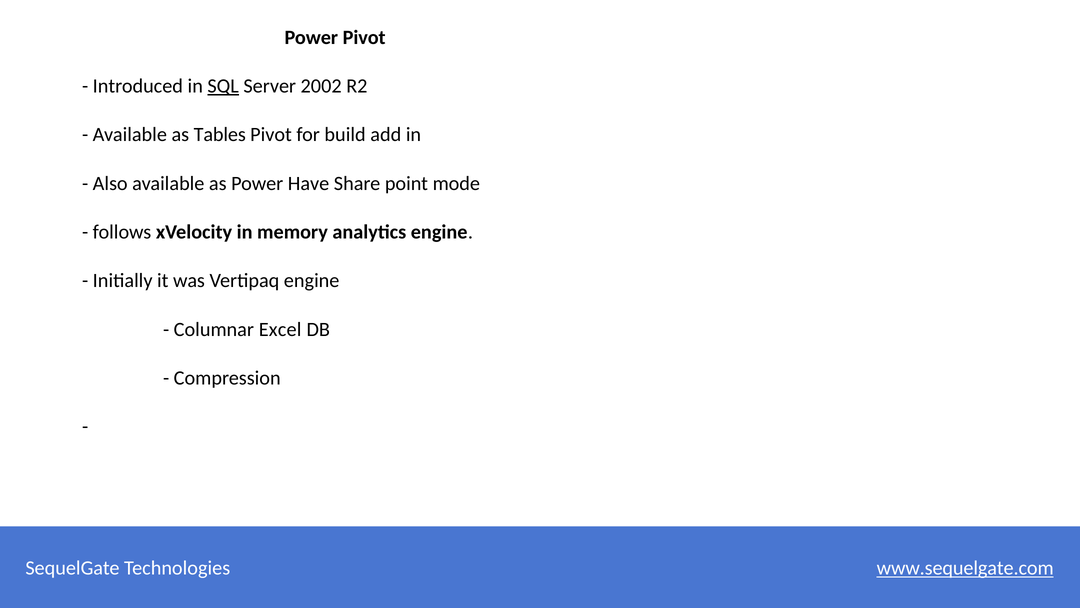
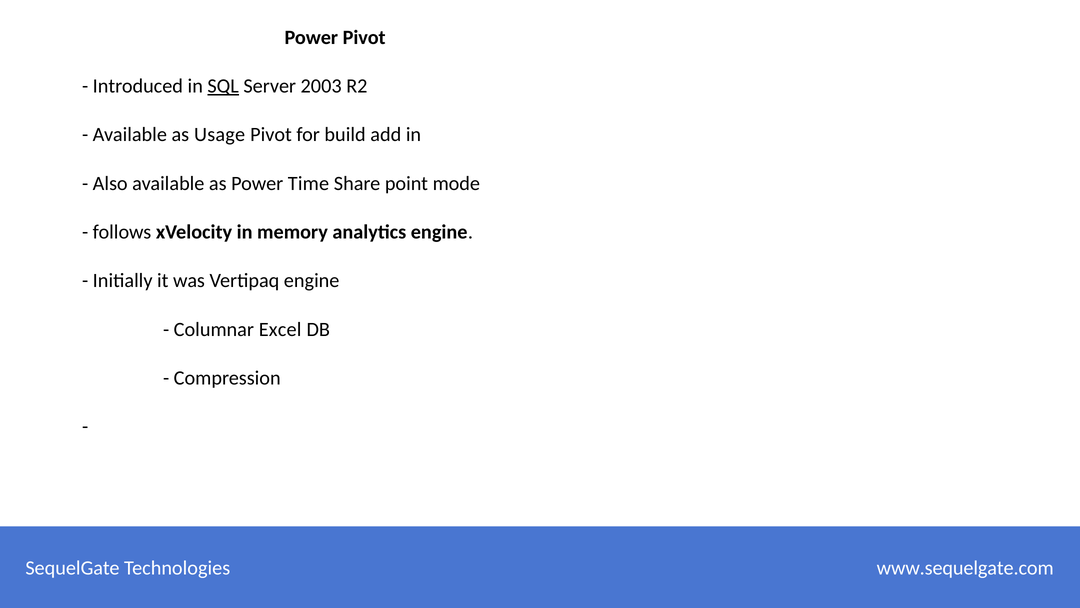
2002: 2002 -> 2003 (321, 86)
Tables: Tables -> Usage (220, 135)
Have: Have -> Time (308, 183)
www.sequelgate.com underline: present -> none (965, 568)
